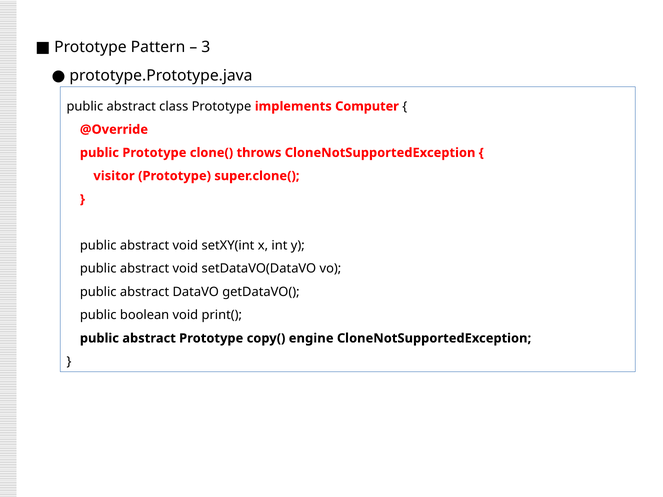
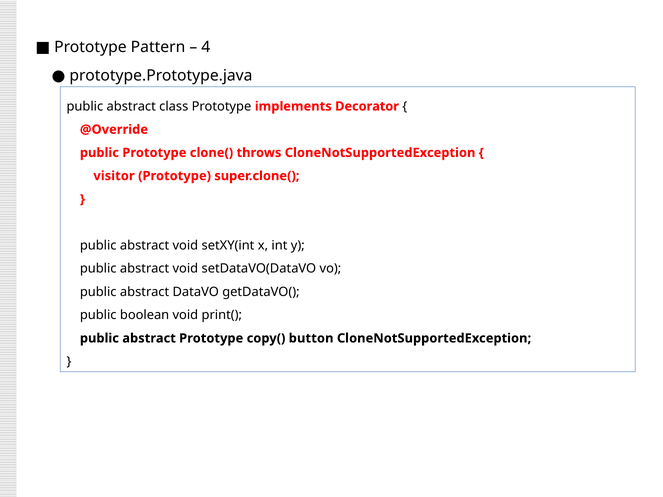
3: 3 -> 4 (206, 47)
Computer: Computer -> Decorator (367, 106)
engine: engine -> button (311, 338)
